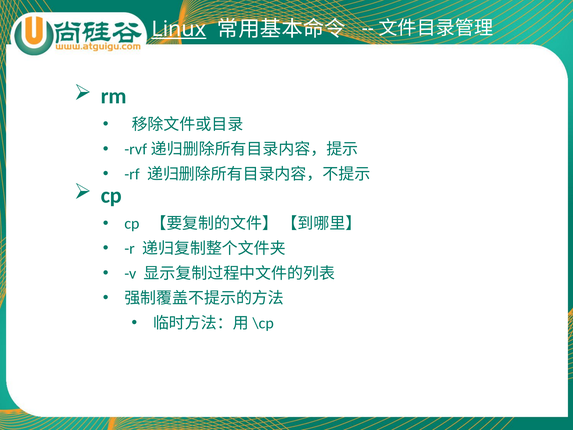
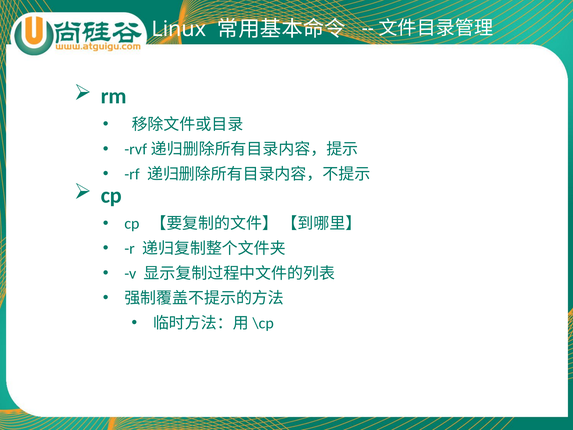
Linux underline: present -> none (179, 29)
